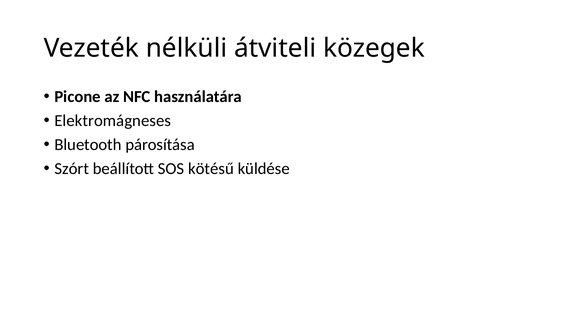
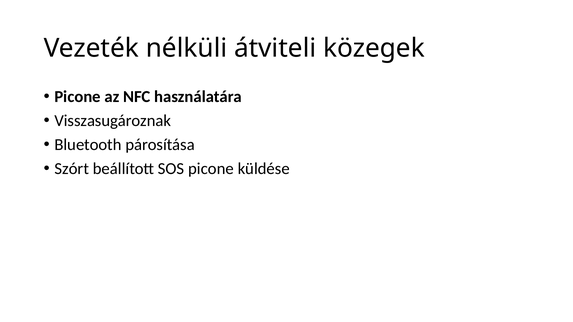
Elektromágneses: Elektromágneses -> Visszasugároznak (113, 121)
SOS kötésű: kötésű -> picone (211, 169)
